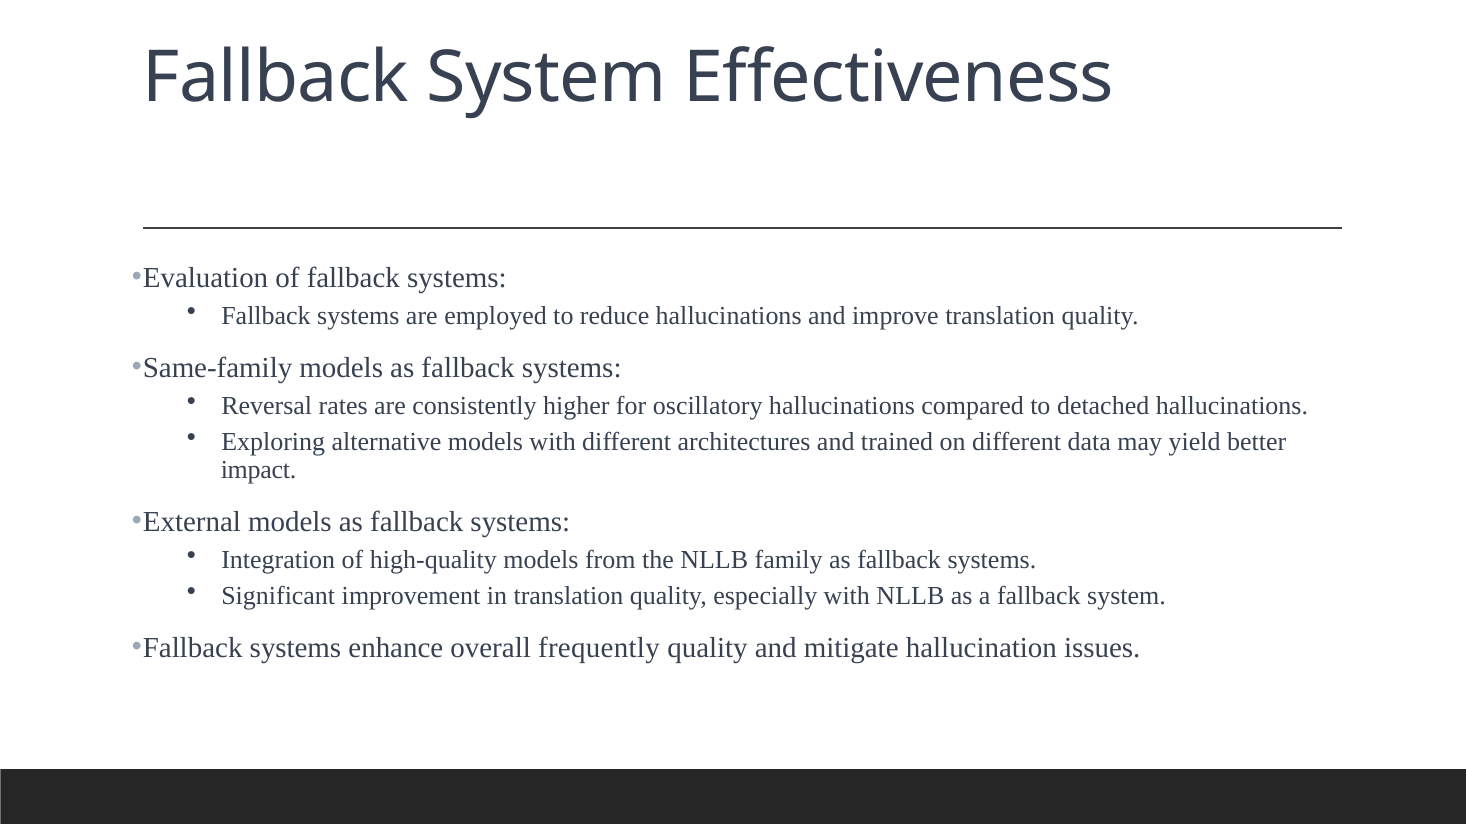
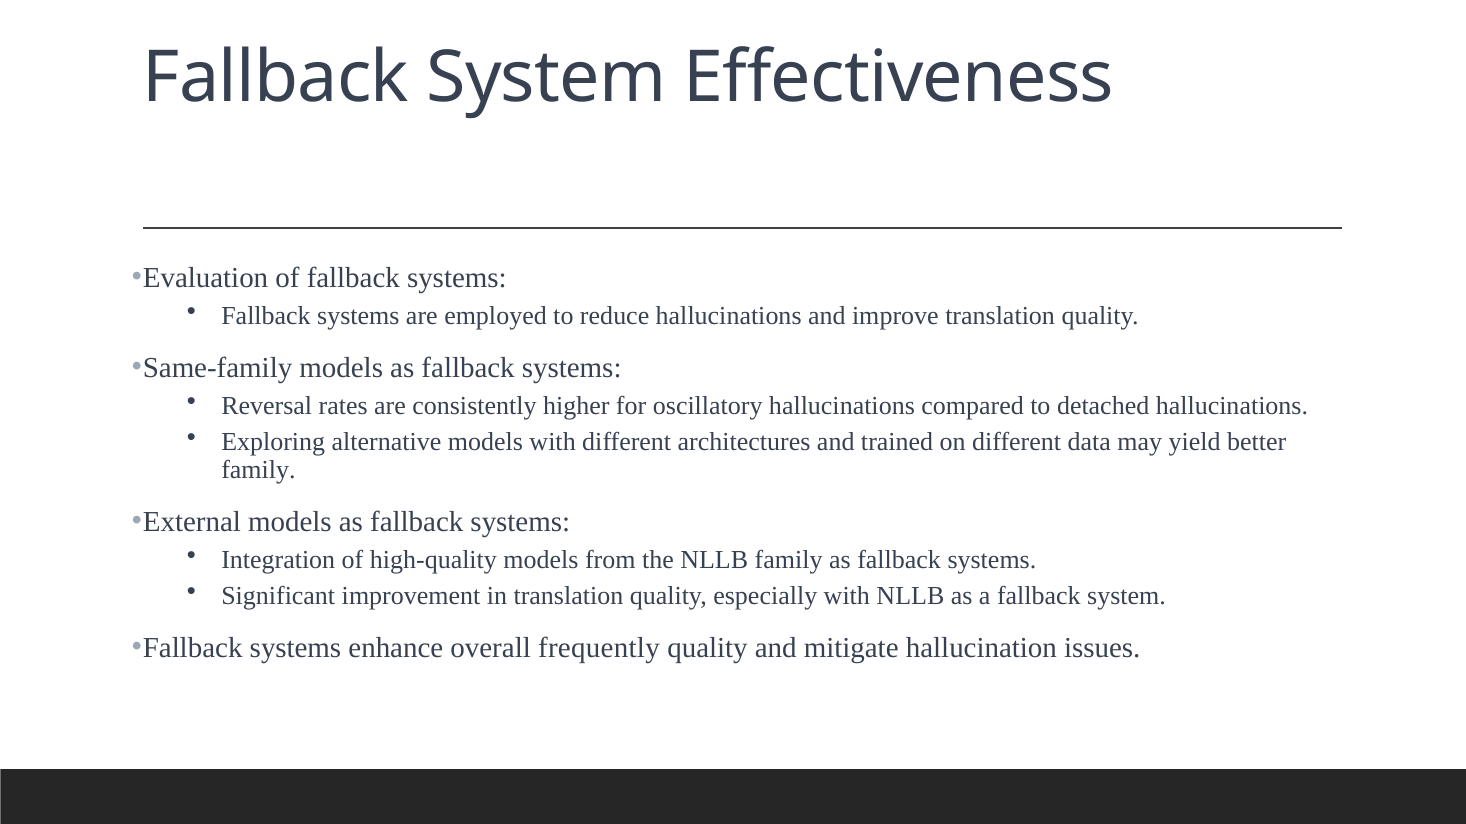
impact: impact -> family (258, 470)
